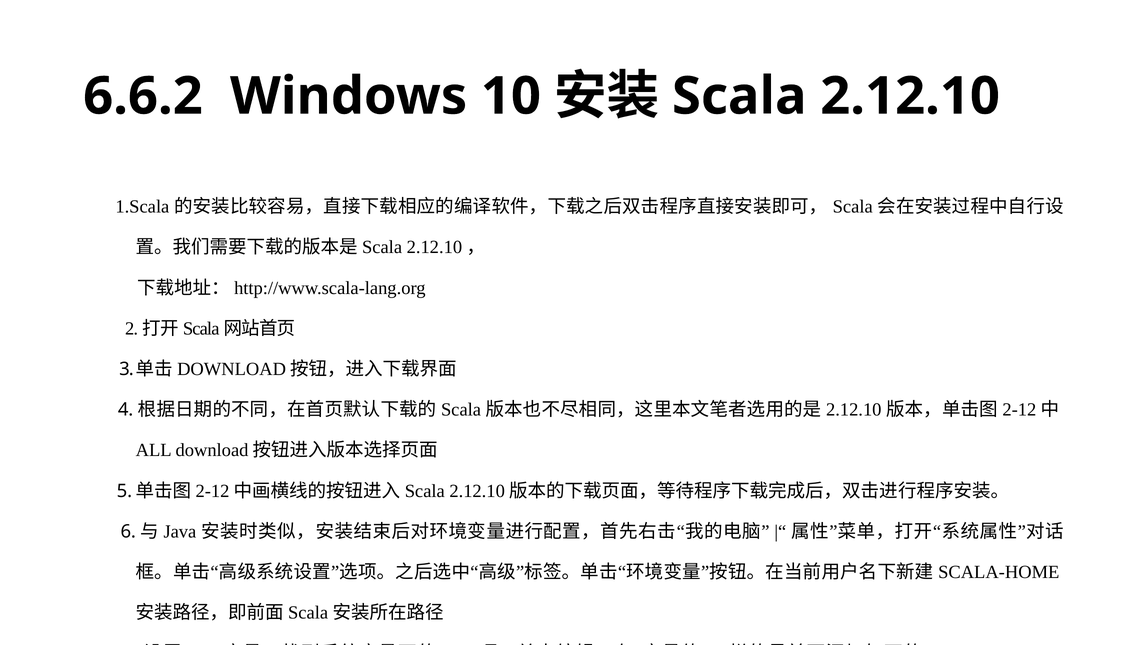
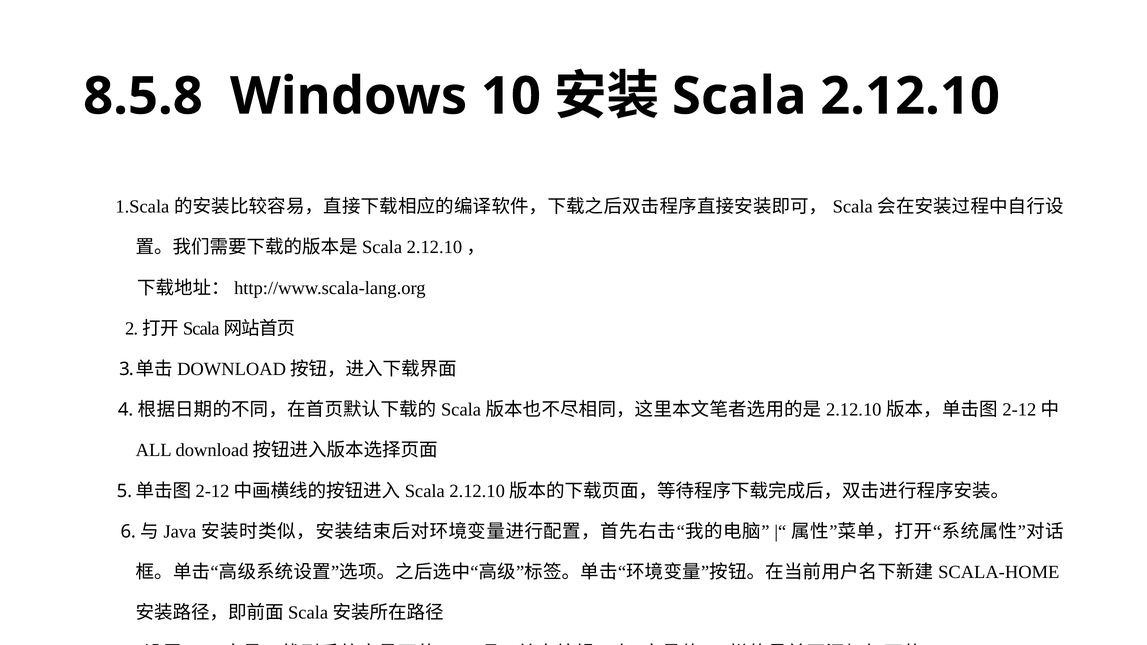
6.6.2: 6.6.2 -> 8.5.8 (143, 96)
